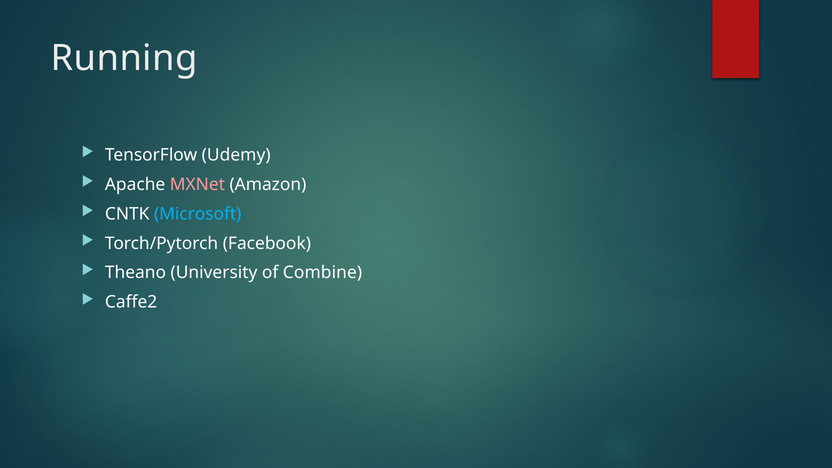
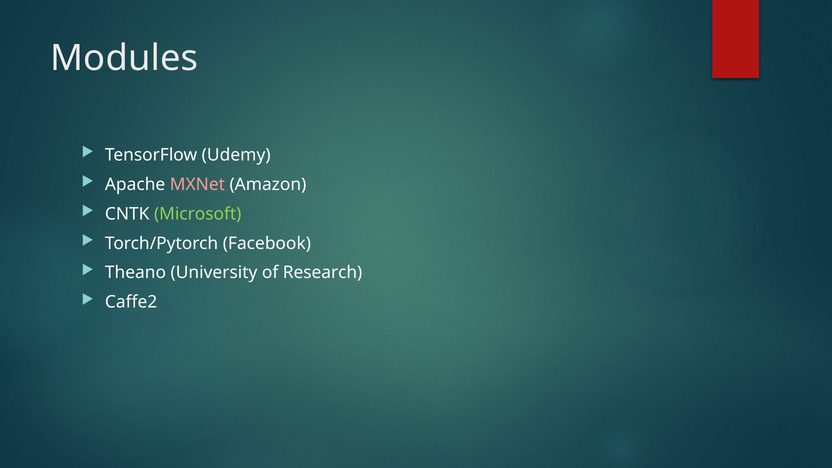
Running: Running -> Modules (124, 58)
Microsoft colour: light blue -> light green (198, 214)
Combine: Combine -> Research (323, 273)
